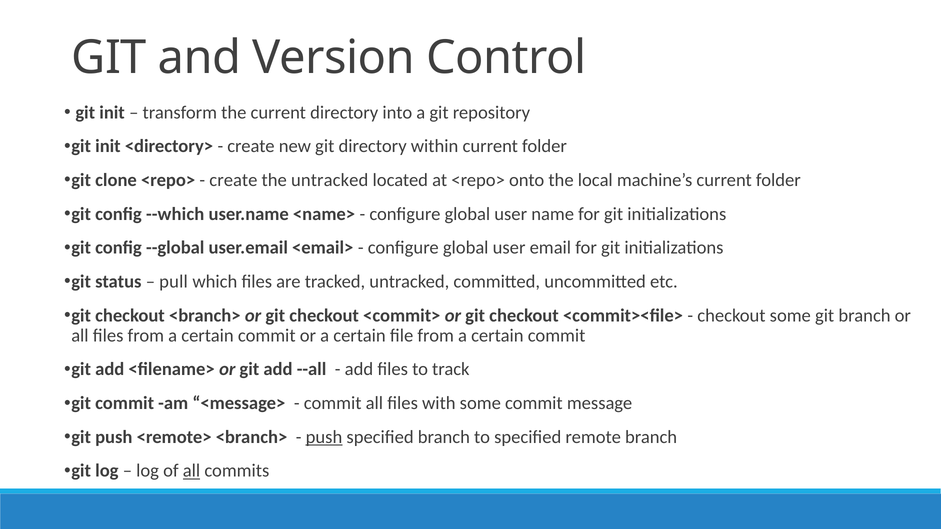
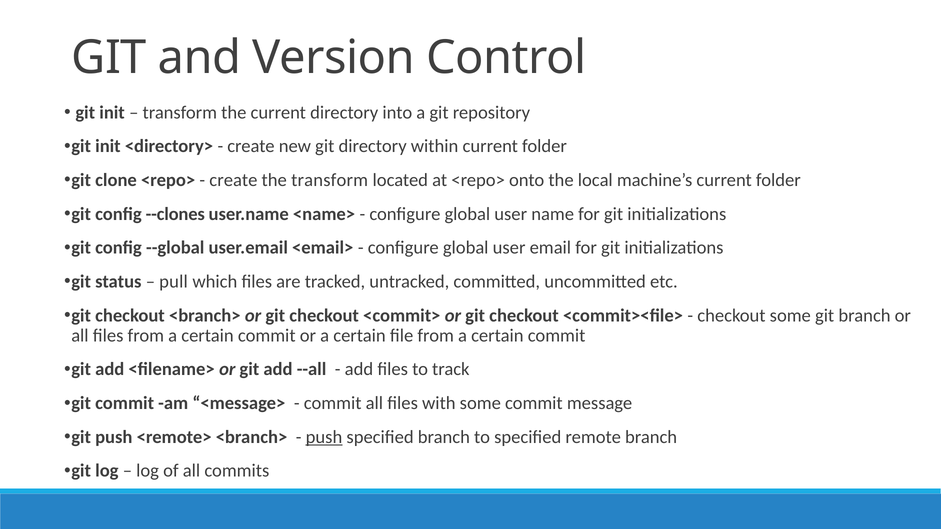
the untracked: untracked -> transform (330, 180)
--which: --which -> --clones (175, 214)
all underline: present -> none (192, 471)
